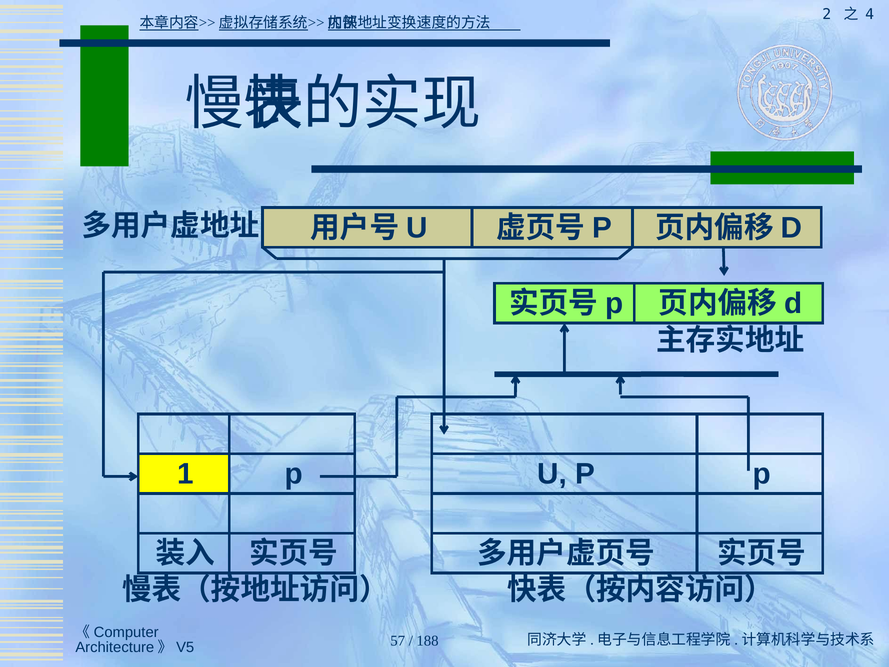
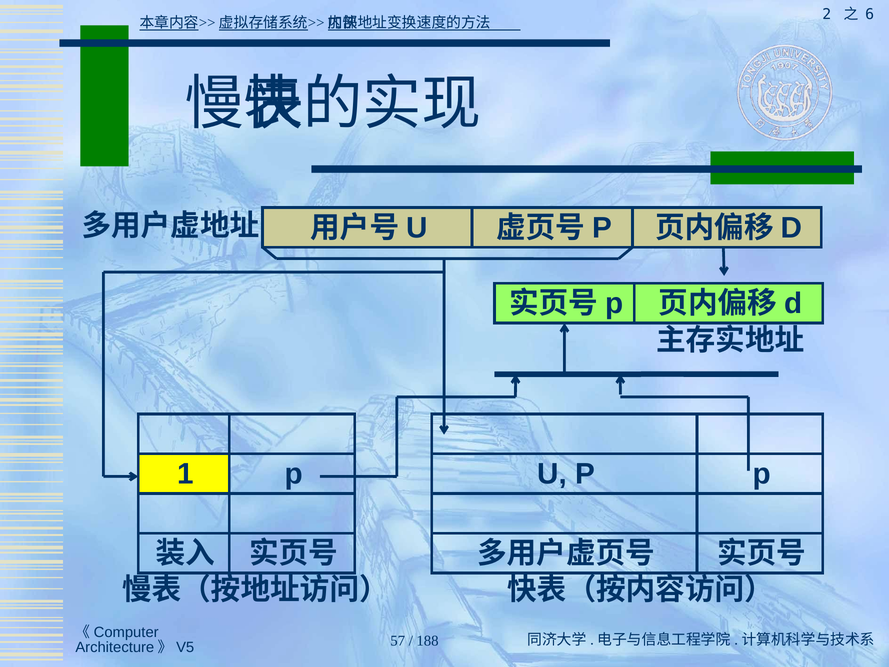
4: 4 -> 6 (870, 14)
